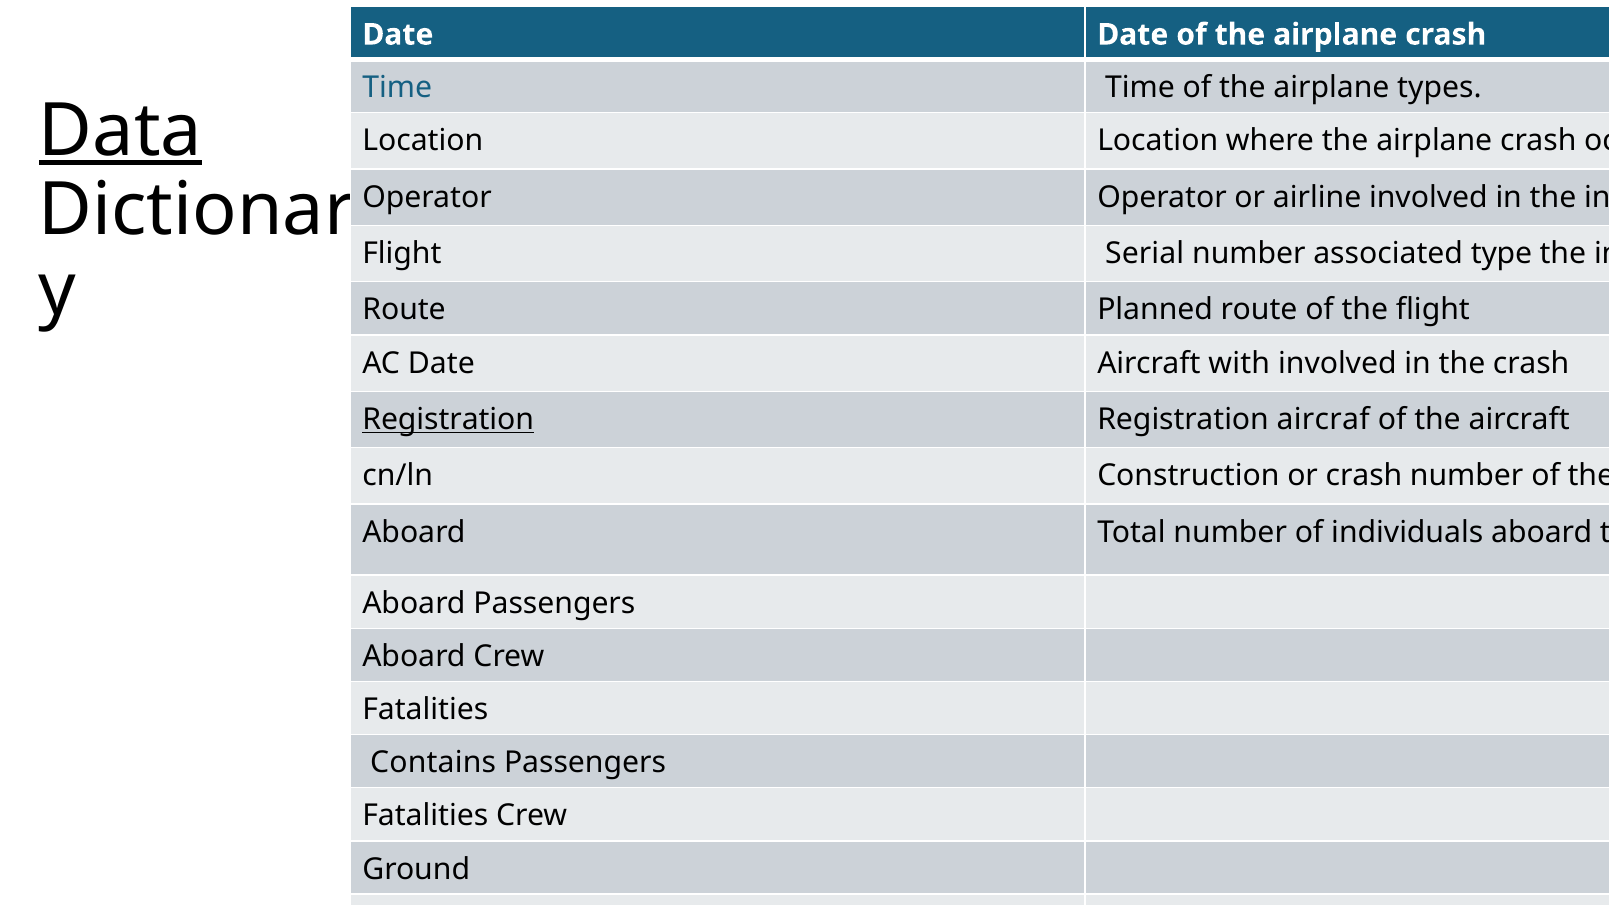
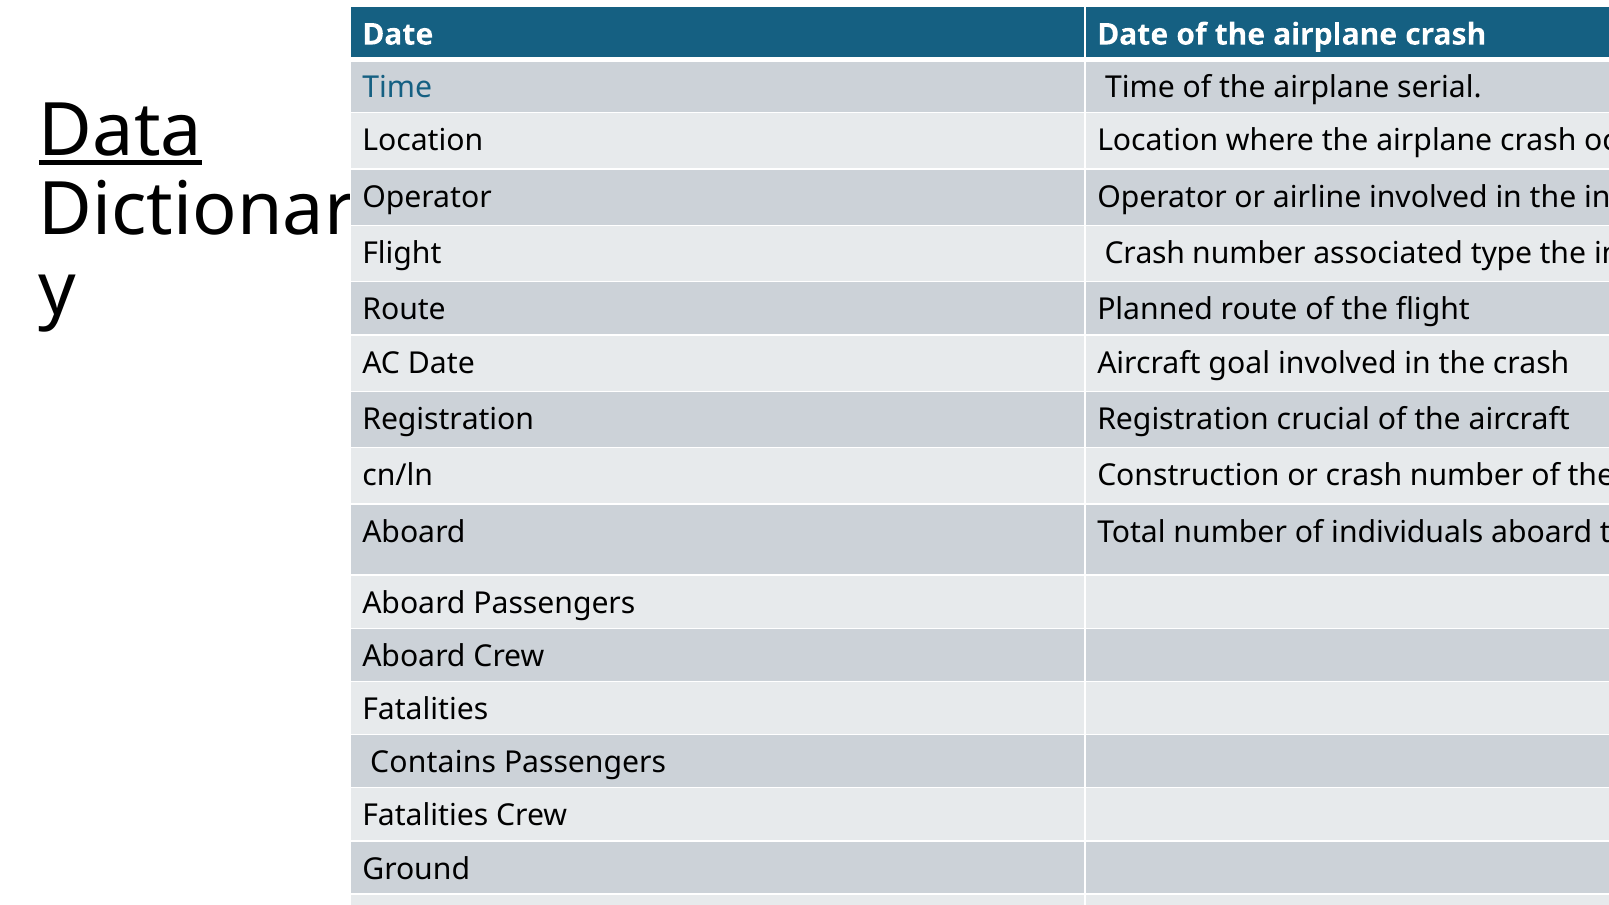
types: types -> serial (1439, 88)
Flight Serial: Serial -> Crash (1145, 254)
with: with -> goal (1239, 363)
Registration underline: present -> none (448, 420)
Registration aircraf: aircraf -> crucial (1323, 420)
